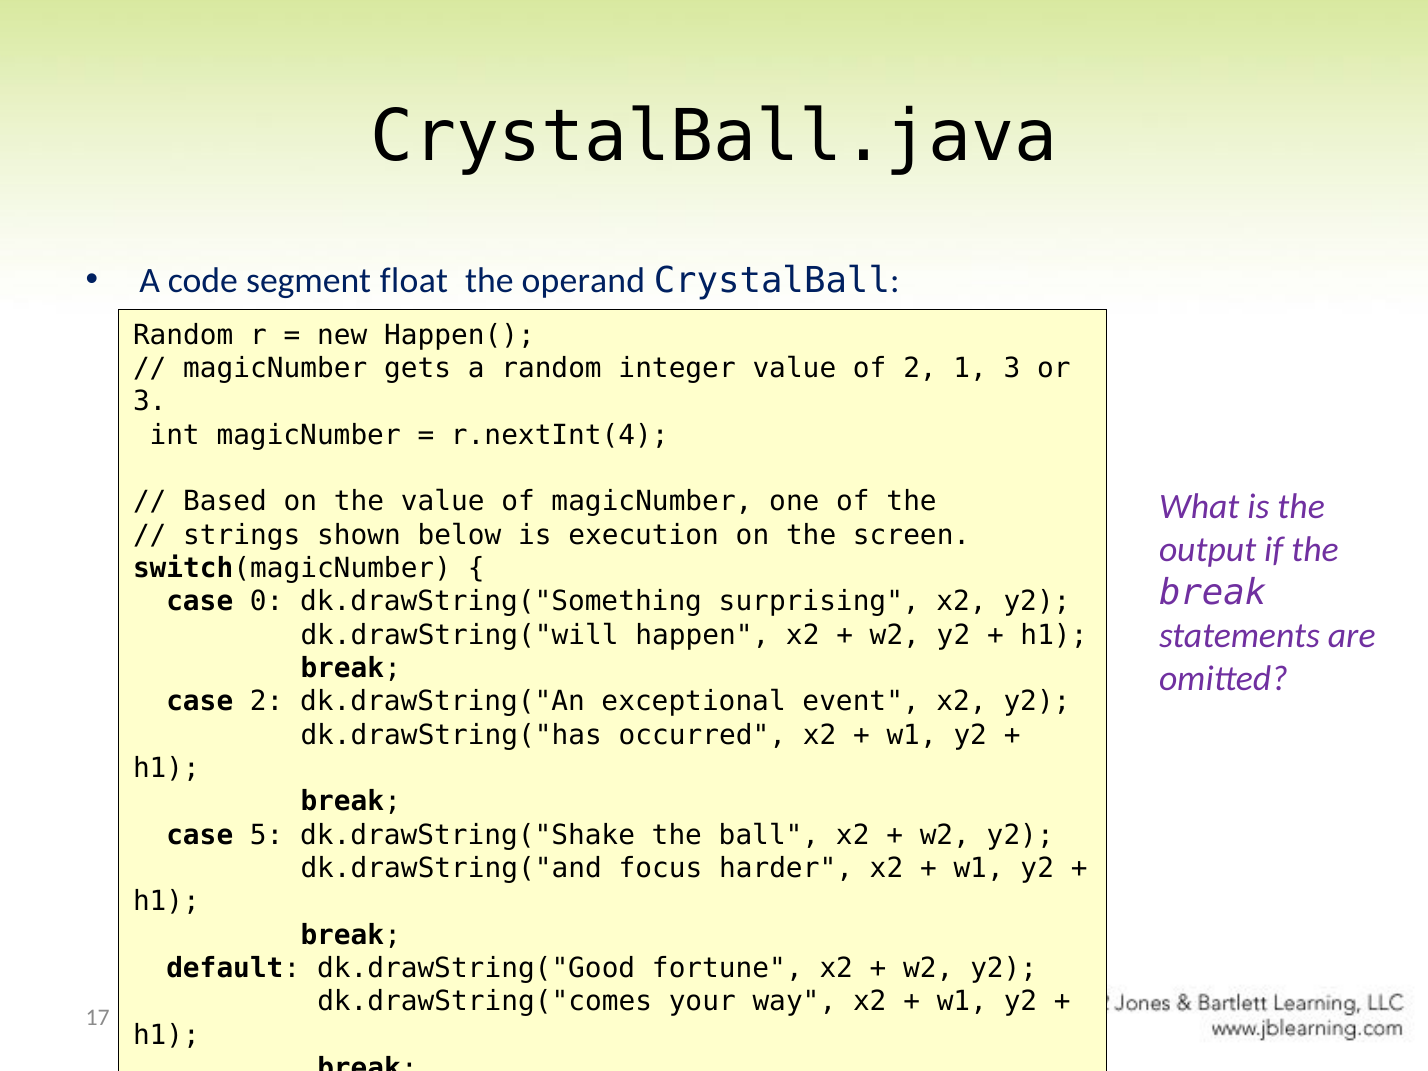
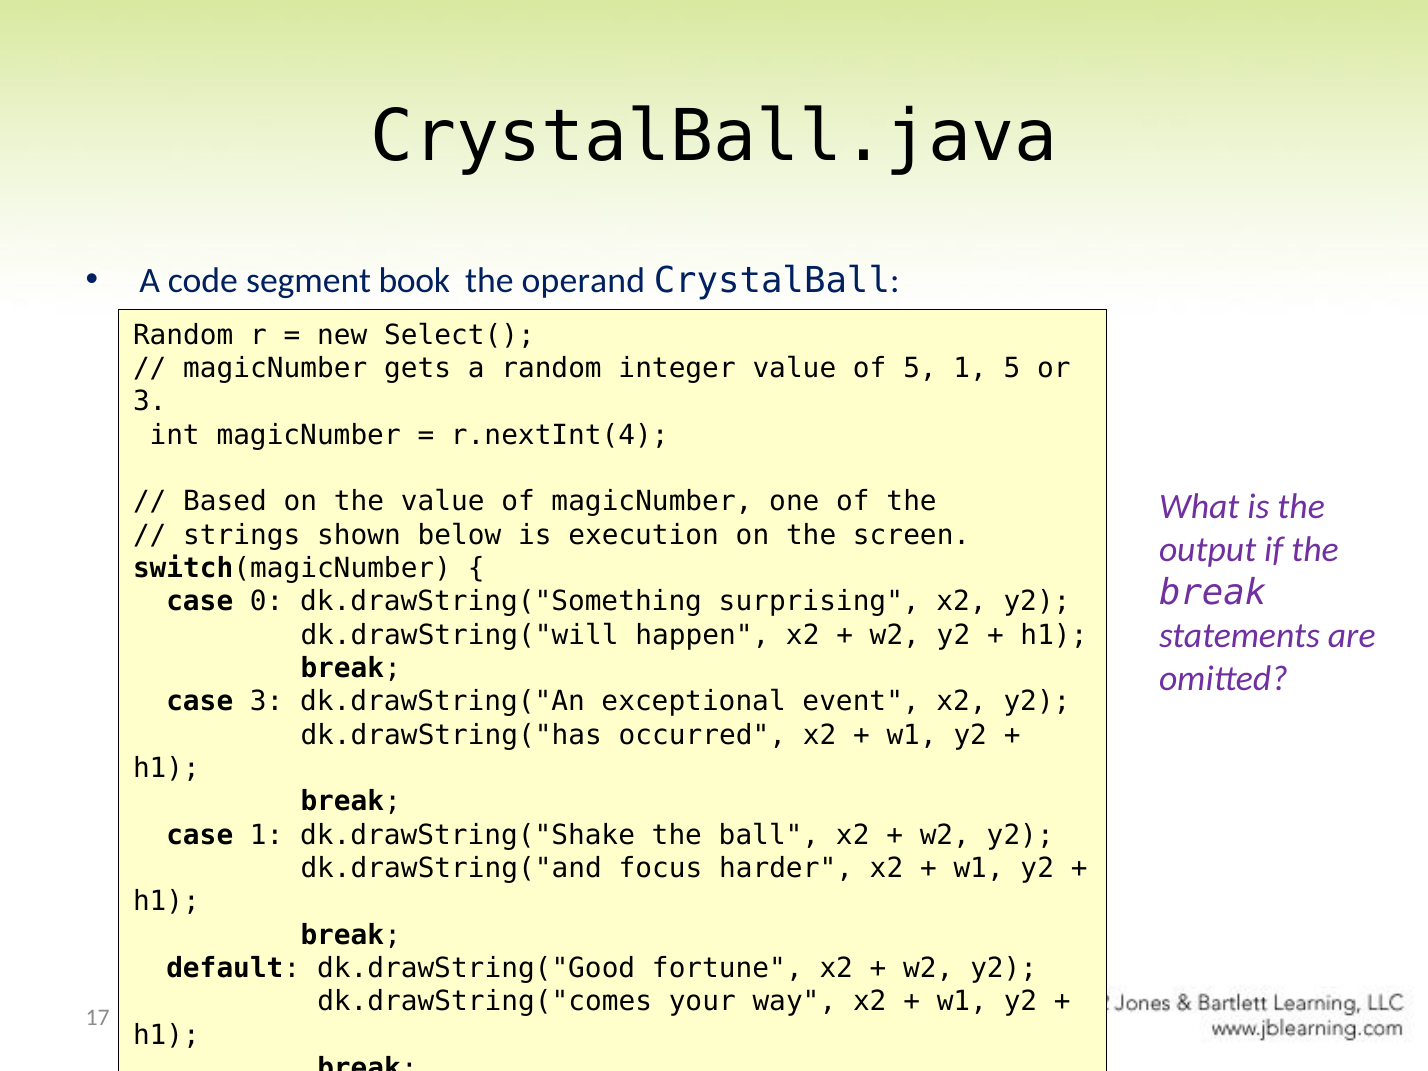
float: float -> book (414, 281)
Happen(: Happen( -> Select( (459, 335)
of 2: 2 -> 5 (920, 368)
1 3: 3 -> 5 (1012, 368)
case 2: 2 -> 3 (267, 702)
case 5: 5 -> 1 (267, 835)
